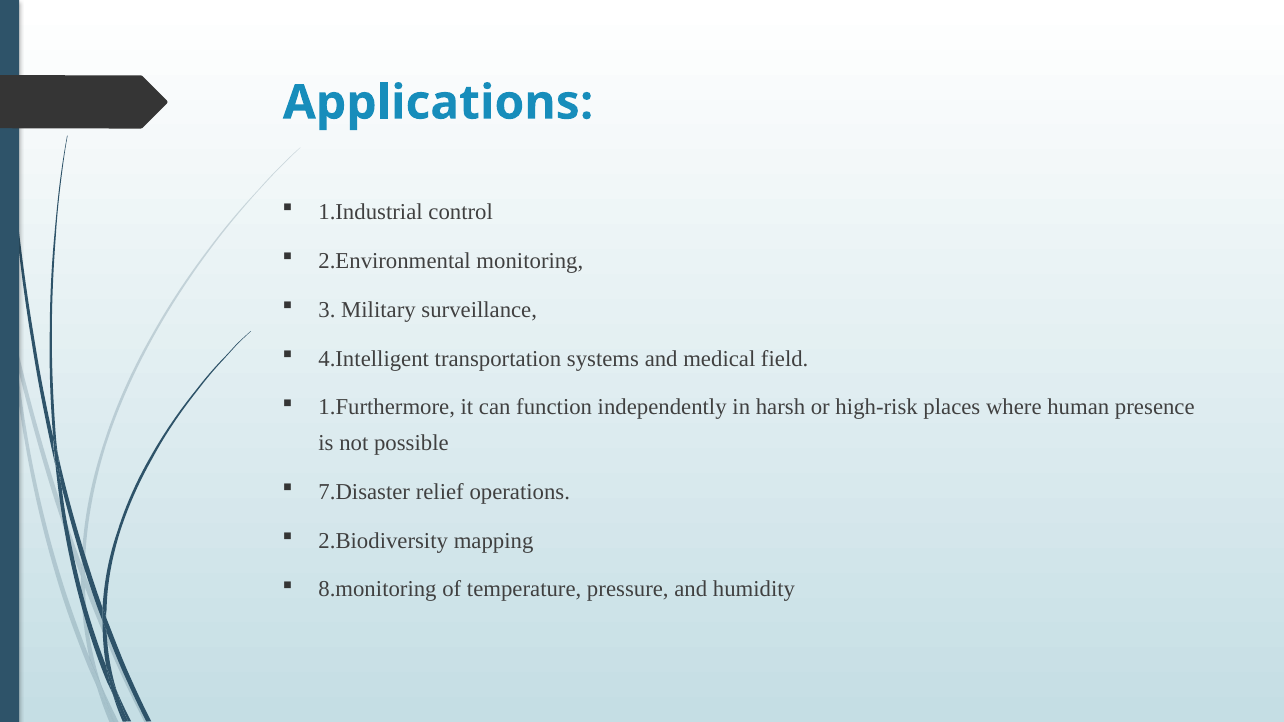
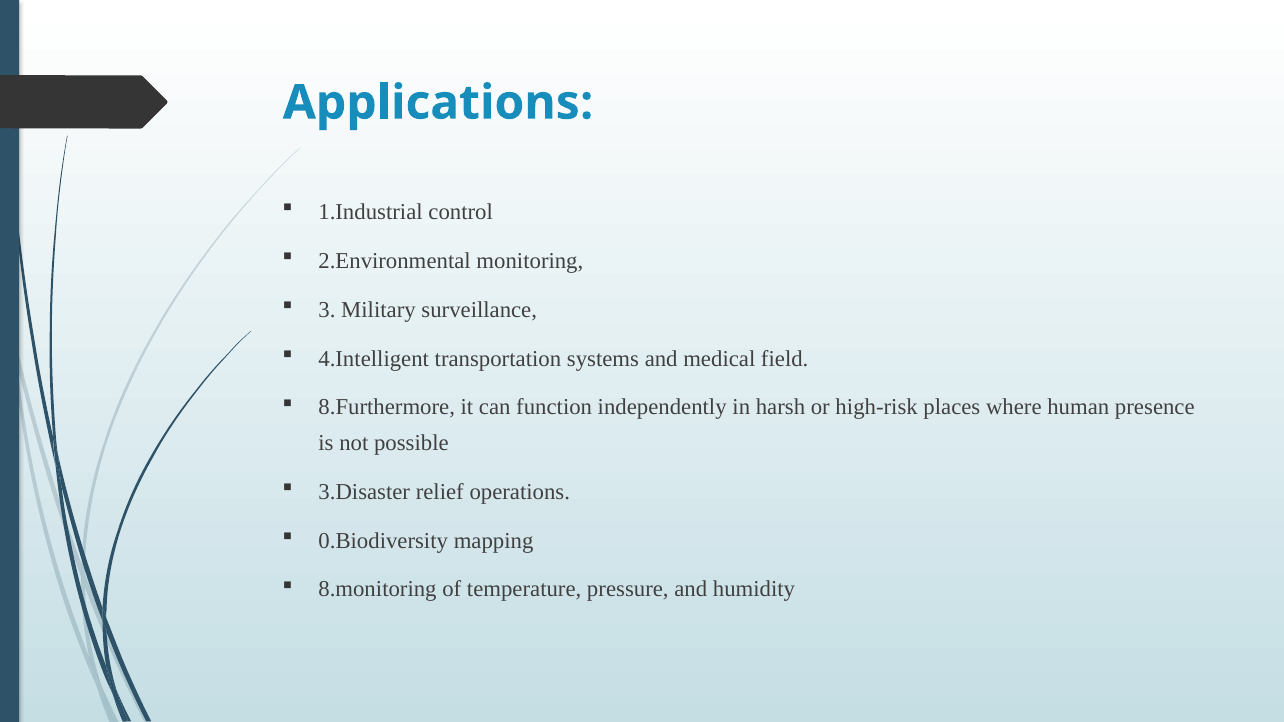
1.Furthermore: 1.Furthermore -> 8.Furthermore (387, 408)
7.Disaster: 7.Disaster -> 3.Disaster (364, 492)
2.Biodiversity: 2.Biodiversity -> 0.Biodiversity (383, 541)
